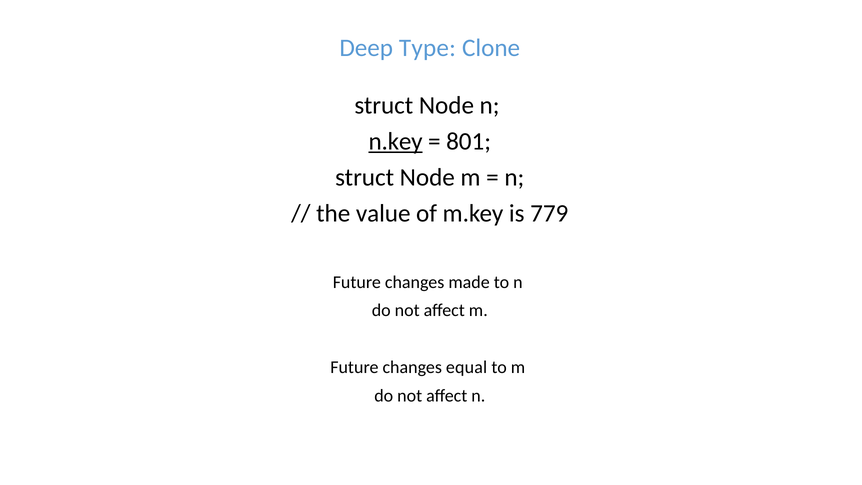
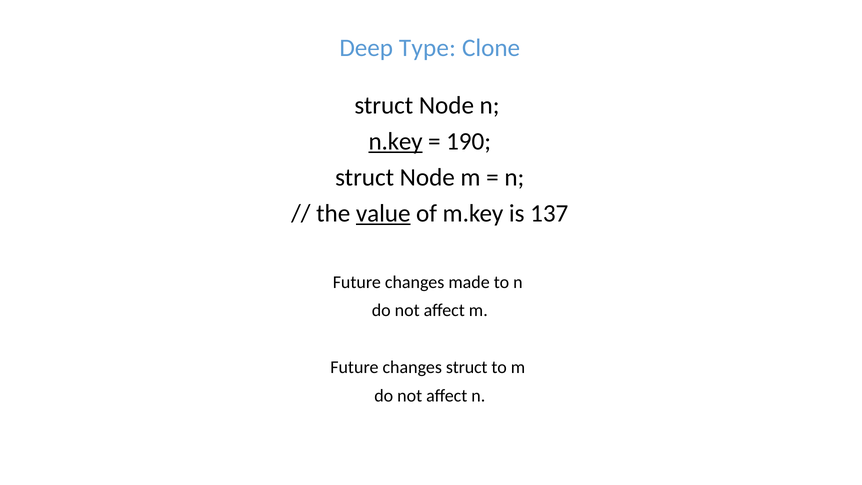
801: 801 -> 190 (469, 141)
value underline: none -> present (383, 214)
779: 779 -> 137 (549, 214)
changes equal: equal -> struct (467, 367)
